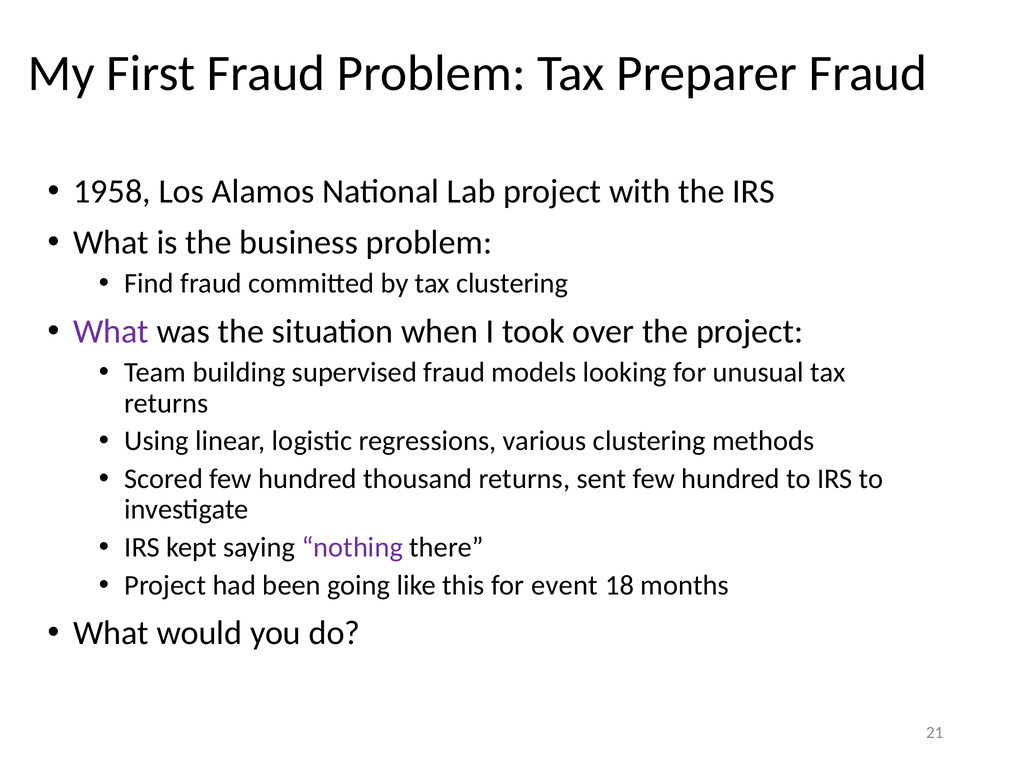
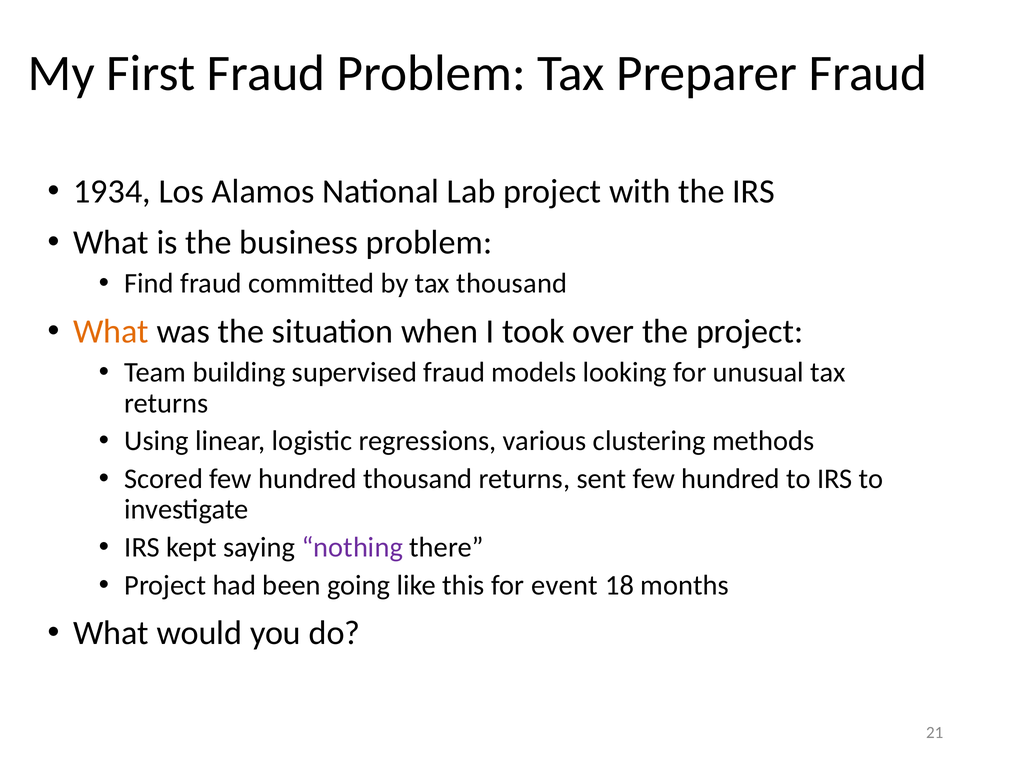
1958: 1958 -> 1934 (112, 192)
tax clustering: clustering -> thousand (512, 284)
What colour: purple -> orange (111, 332)
